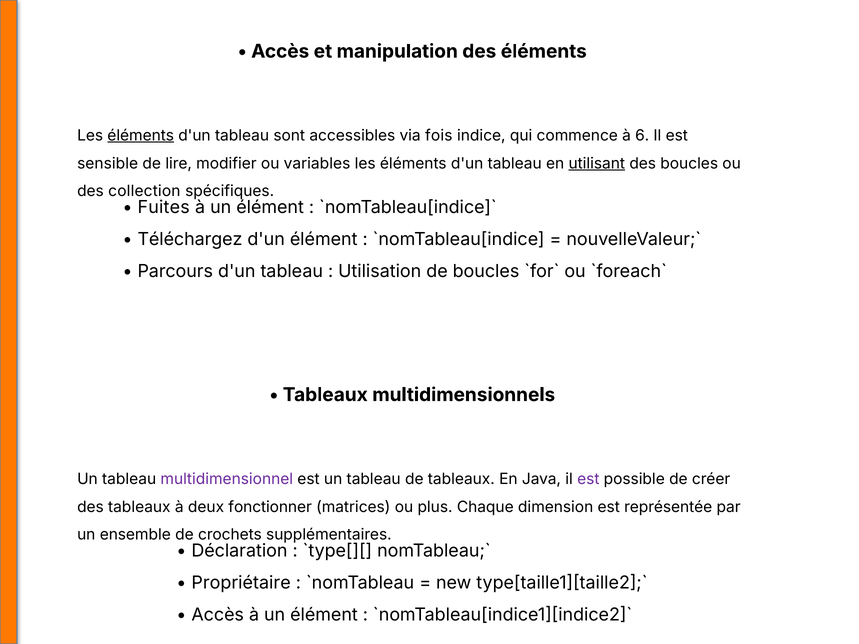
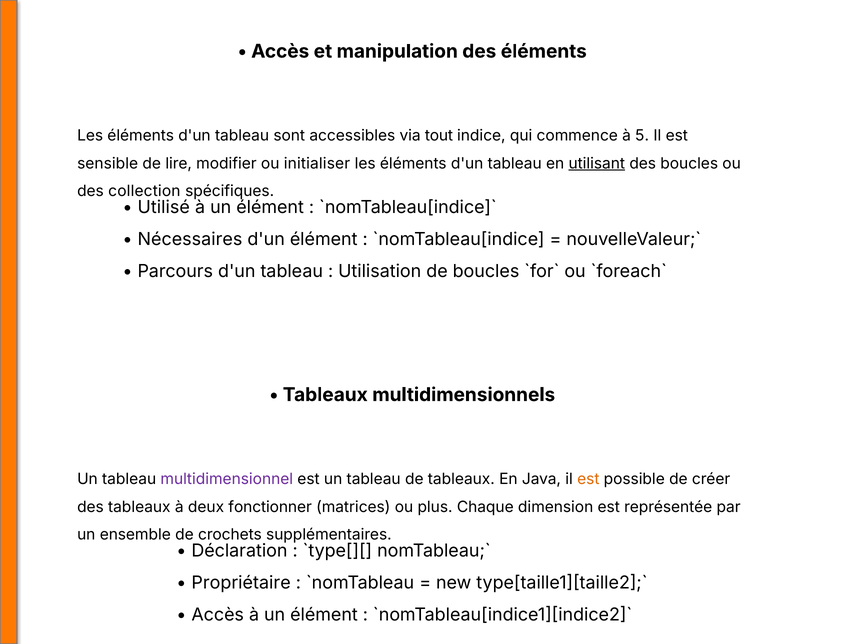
éléments underline: present -> none (141, 136)
fois: fois -> tout (439, 136)
6: 6 -> 5 (642, 136)
variables: variables -> initialiser (317, 163)
Fuites: Fuites -> Utilisé (164, 207)
Téléchargez: Téléchargez -> Nécessaires (190, 239)
est colour: purple -> orange (588, 479)
